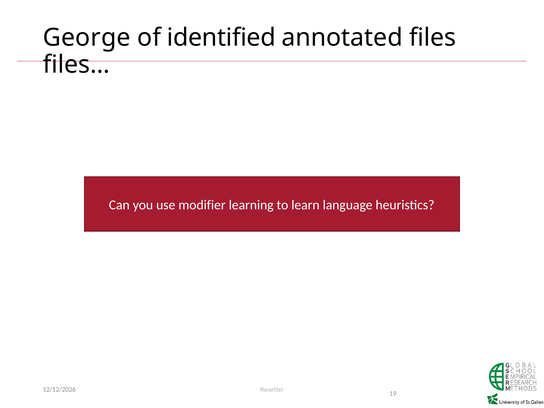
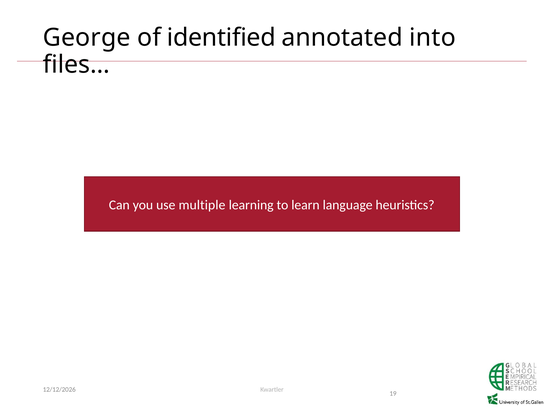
files: files -> into (432, 38)
modifier: modifier -> multiple (202, 205)
